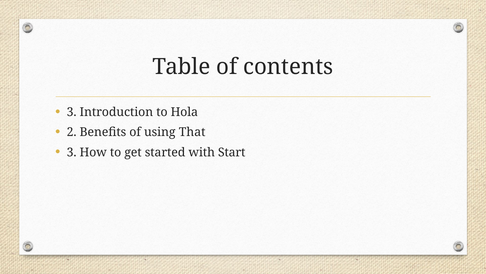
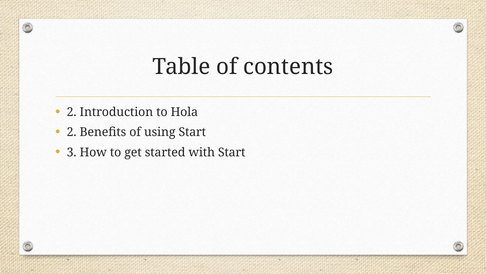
3: 3 -> 2 (72, 112)
using That: That -> Start (192, 132)
